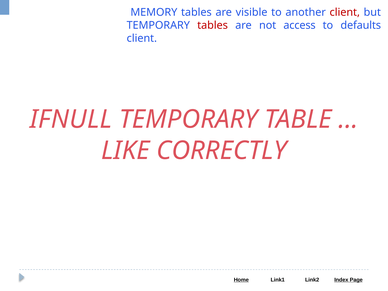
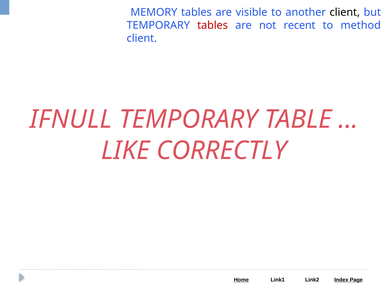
client colour: red -> black (345, 12)
access: access -> recent (300, 25)
defaults: defaults -> method (361, 25)
